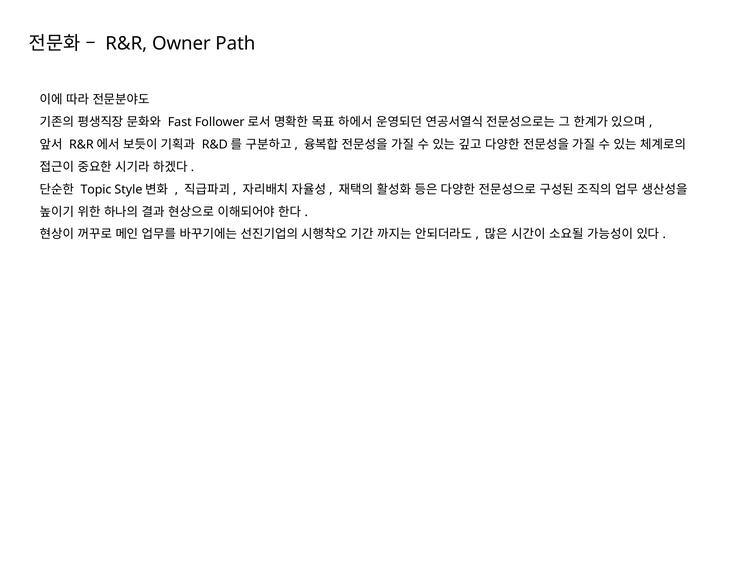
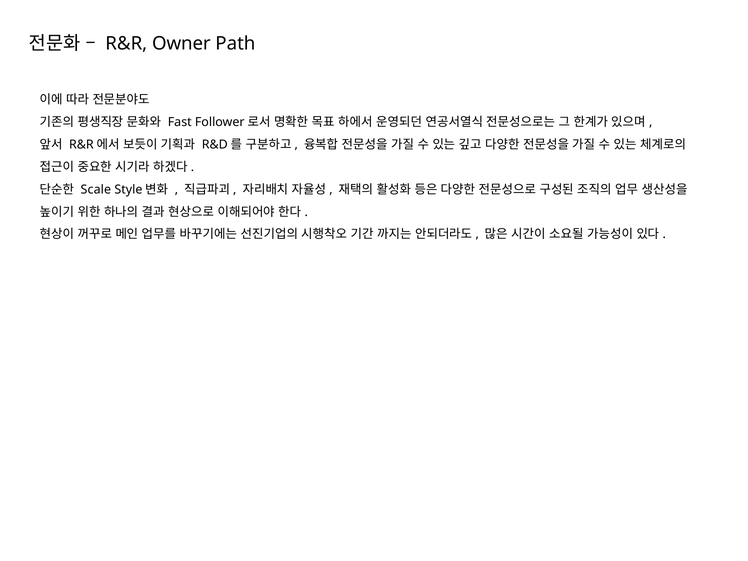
Topic: Topic -> Scale (96, 189)
